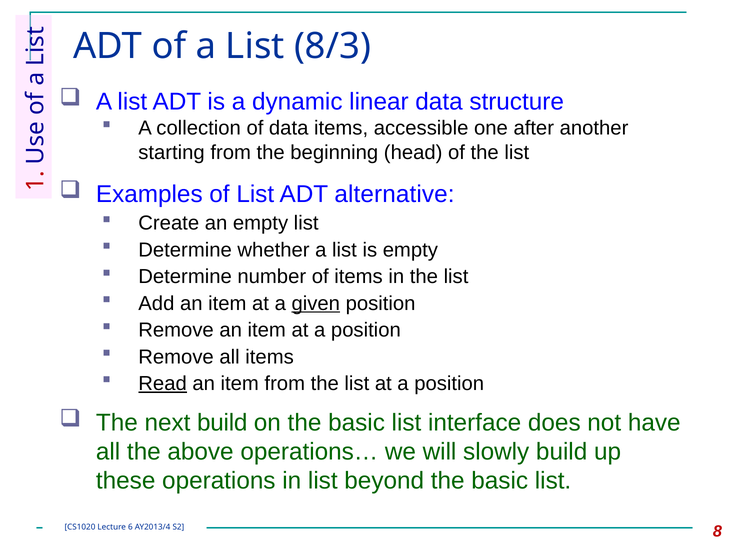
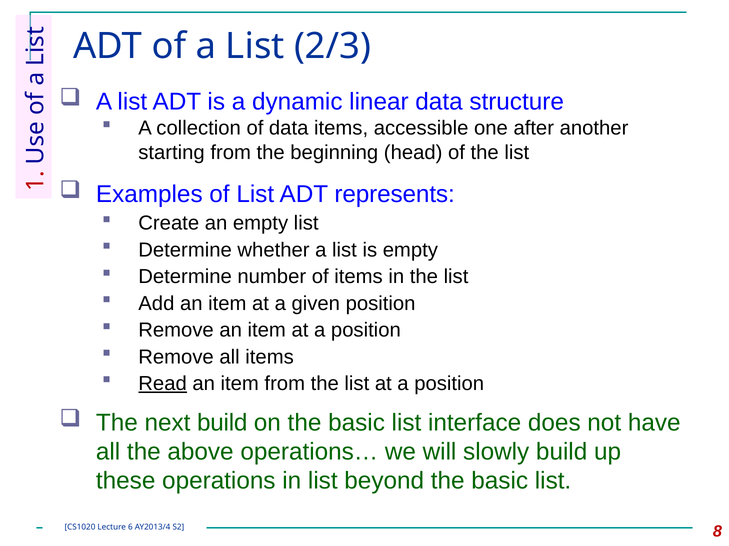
8/3: 8/3 -> 2/3 (333, 46)
alternative: alternative -> represents (395, 195)
given underline: present -> none (316, 304)
